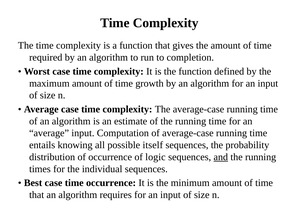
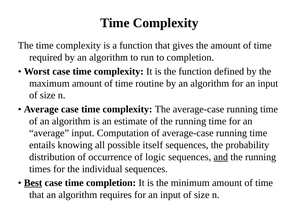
growth: growth -> routine (149, 83)
Best underline: none -> present (33, 183)
time occurrence: occurrence -> completion (111, 183)
